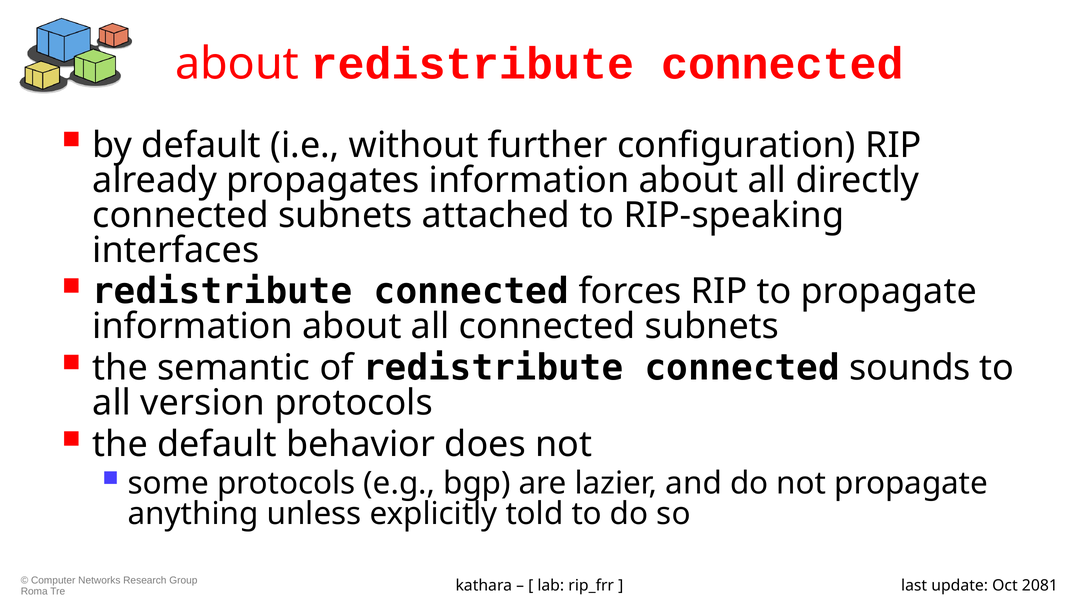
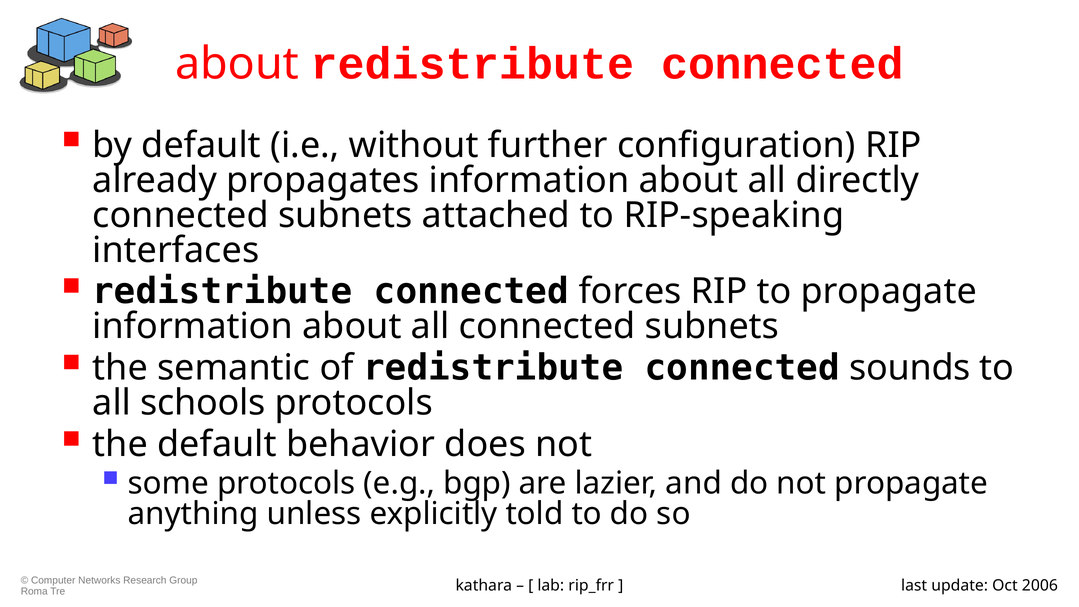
version: version -> schools (203, 403)
2081: 2081 -> 2006 (1040, 586)
